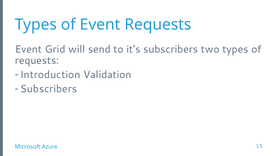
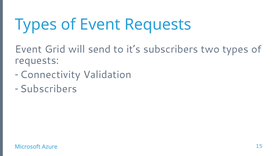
Introduction: Introduction -> Connectivity (50, 75)
